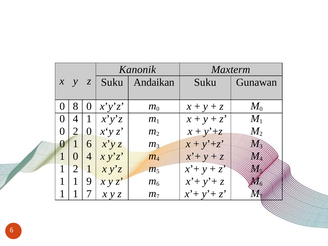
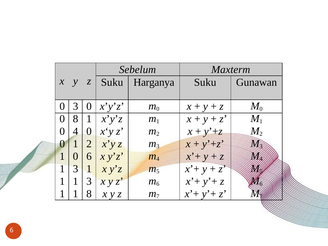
Kanonik: Kanonik -> Sebelum (138, 69)
Andaikan: Andaikan -> Harganya (154, 82)
0 8: 8 -> 3 (75, 106)
4: 4 -> 8 (75, 119)
0 2: 2 -> 4 (75, 131)
1 6: 6 -> 2 (89, 144)
1 0 4: 4 -> 6 (89, 156)
2: 2 -> 3 (75, 169)
1 1 9: 9 -> 3 (89, 181)
1 7: 7 -> 8 (89, 194)
